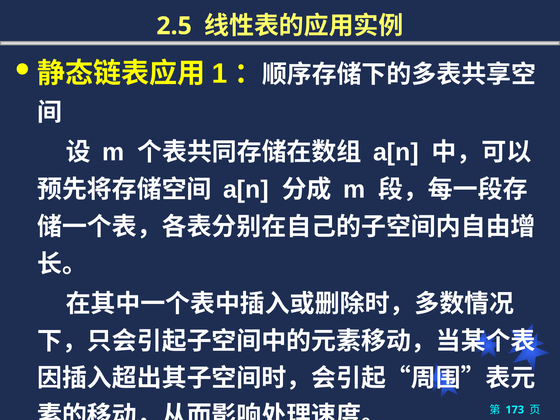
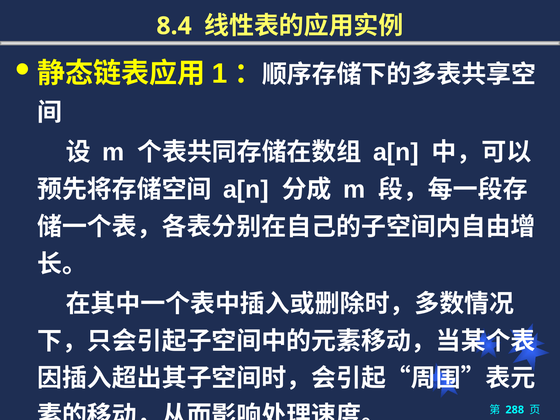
2.5: 2.5 -> 8.4 (174, 26)
173: 173 -> 288 (515, 410)
